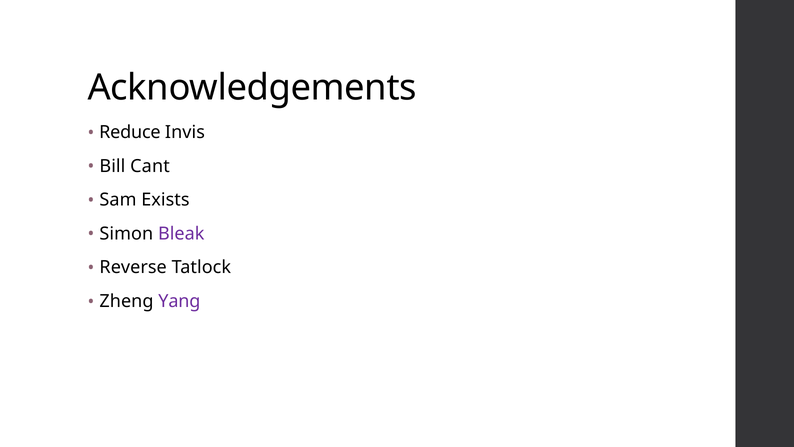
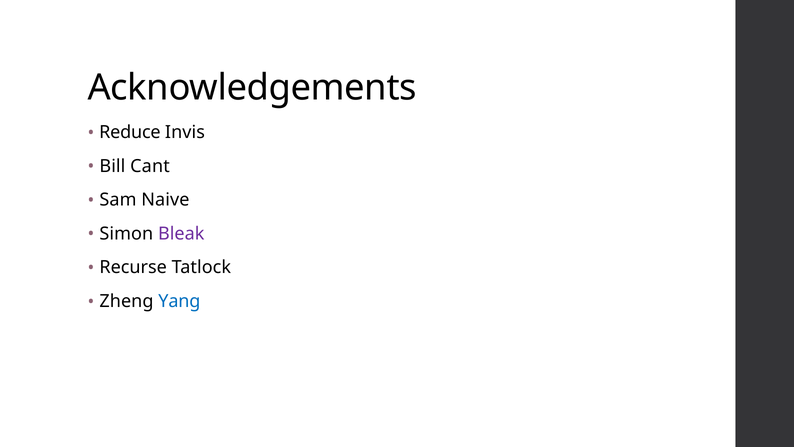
Exists: Exists -> Naive (165, 200)
Reverse: Reverse -> Recurse (133, 267)
Yang colour: purple -> blue (179, 301)
